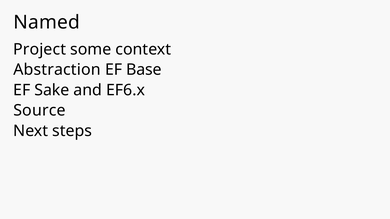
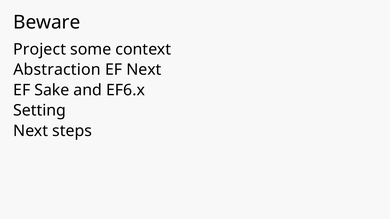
Named: Named -> Beware (47, 22)
EF Base: Base -> Next (144, 70)
Source: Source -> Setting (40, 111)
